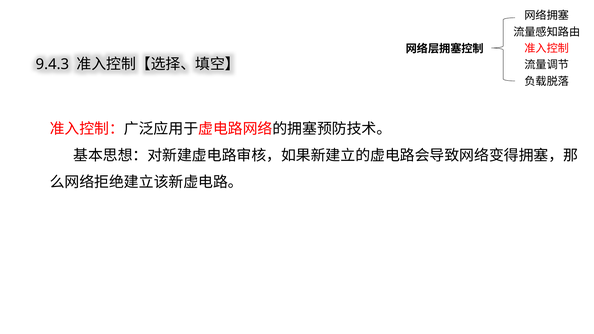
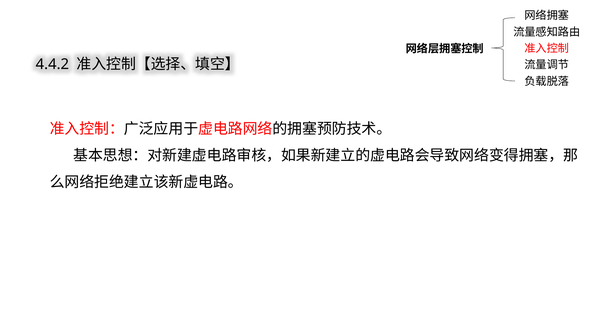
9.4.3: 9.4.3 -> 4.4.2 (52, 64)
